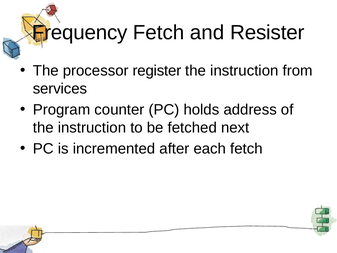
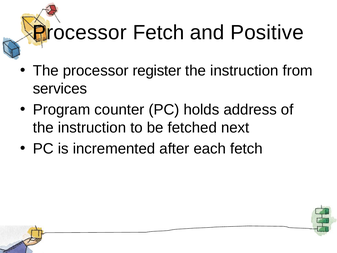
Frequency: Frequency -> Processor (79, 33)
Resister: Resister -> Positive (267, 33)
